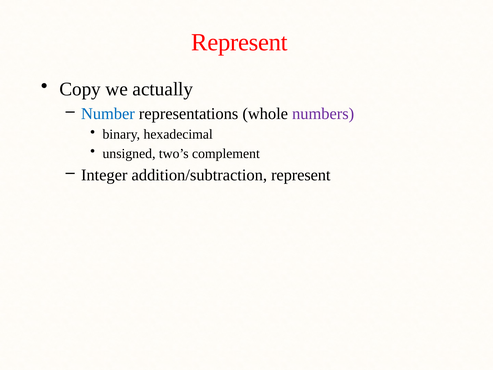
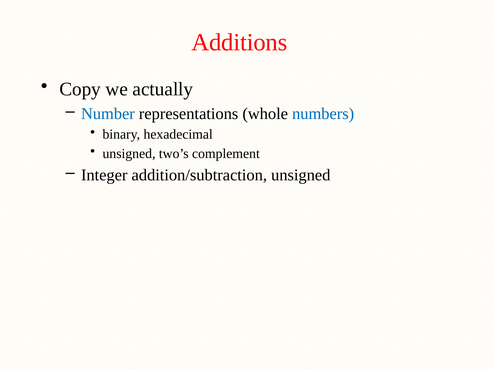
Represent: Represent -> Additions (239, 42)
numbers colour: purple -> blue (323, 114)
addition/subtraction represent: represent -> unsigned (301, 175)
